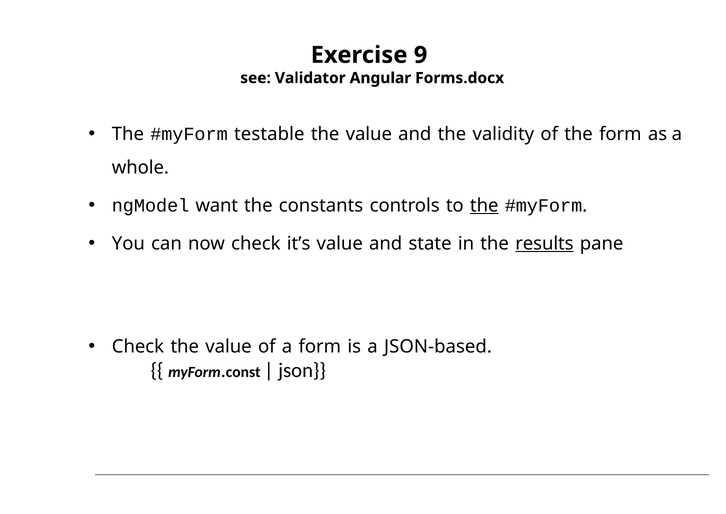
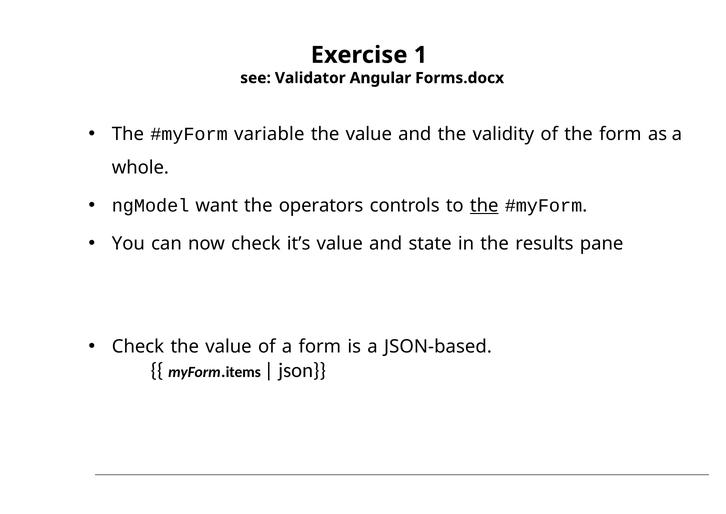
9: 9 -> 1 (421, 55)
testable: testable -> variable (269, 134)
constants: constants -> operators (321, 205)
results underline: present -> none (544, 243)
const: const -> items (243, 372)
